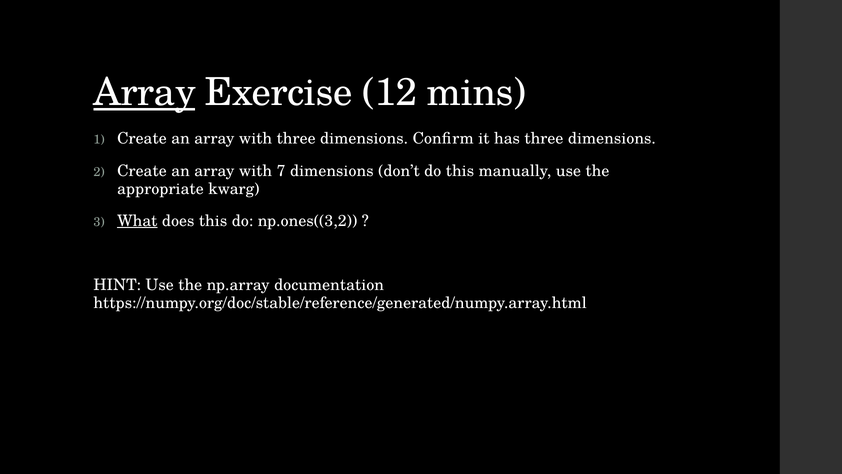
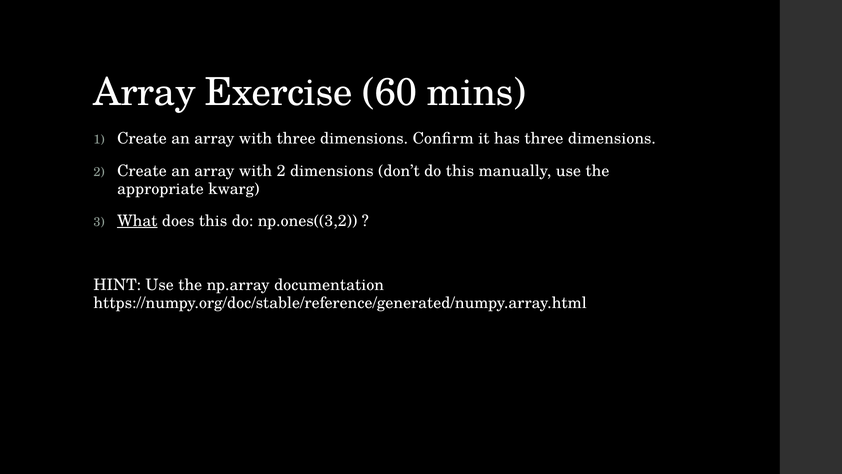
Array underline: present -> none (144, 93)
12: 12 -> 60 (390, 93)
with 7: 7 -> 2 (281, 171)
